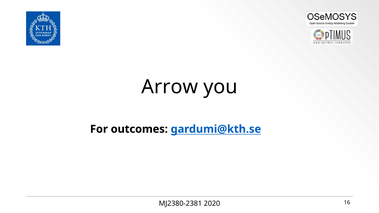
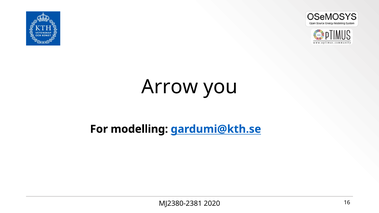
outcomes: outcomes -> modelling (139, 129)
